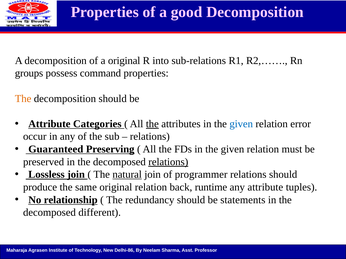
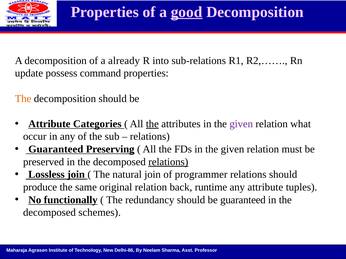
good underline: none -> present (187, 12)
a original: original -> already (124, 61)
groups: groups -> update (29, 73)
given colour: blue -> purple (241, 124)
error: error -> what (301, 124)
natural underline: present -> none (127, 175)
relationship: relationship -> functionally (71, 200)
be statements: statements -> guaranteed (243, 200)
different: different -> schemes (100, 213)
